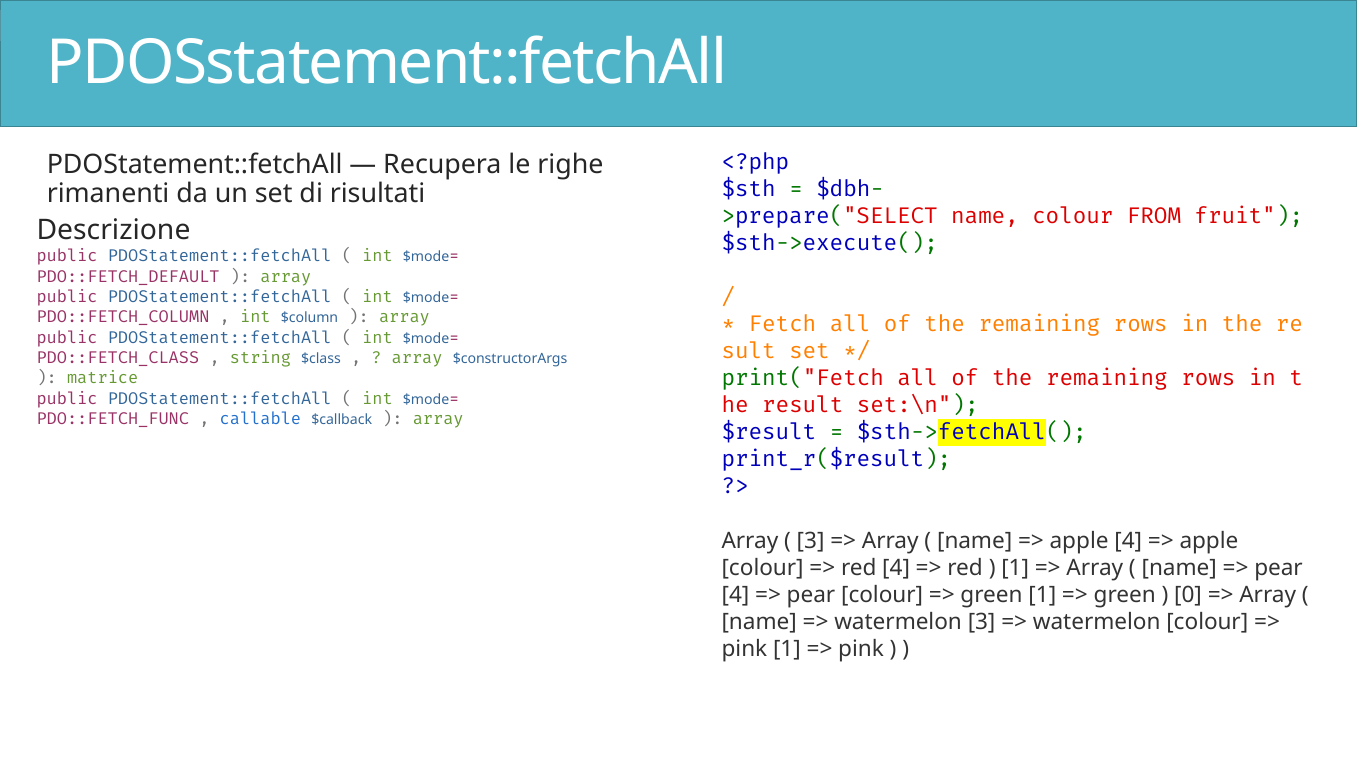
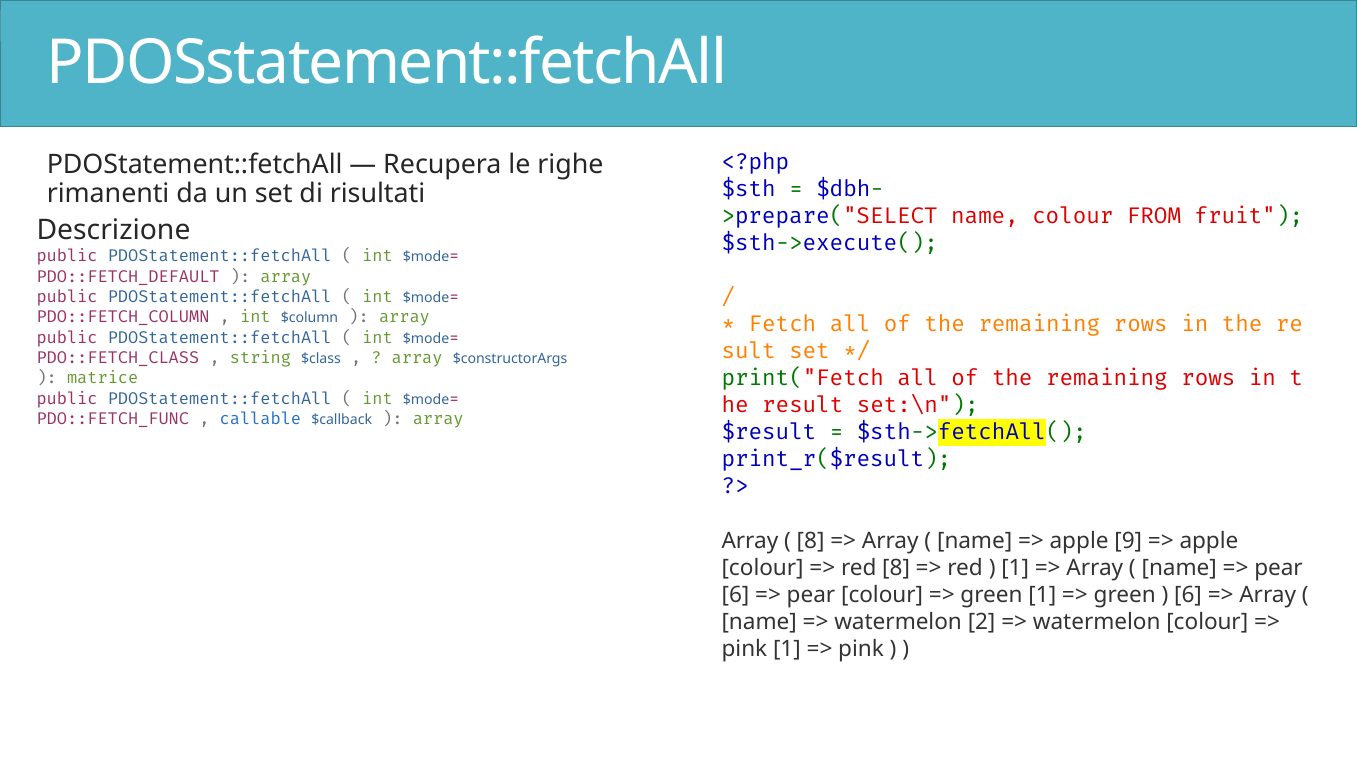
3: 3 -> 8 (811, 541)
apple 4: 4 -> 9 (1128, 541)
red 4: 4 -> 8 (896, 568)
4: 4 -> 6 (736, 595)
0: 0 -> 6 (1188, 595)
watermelon 3: 3 -> 2 (982, 622)
